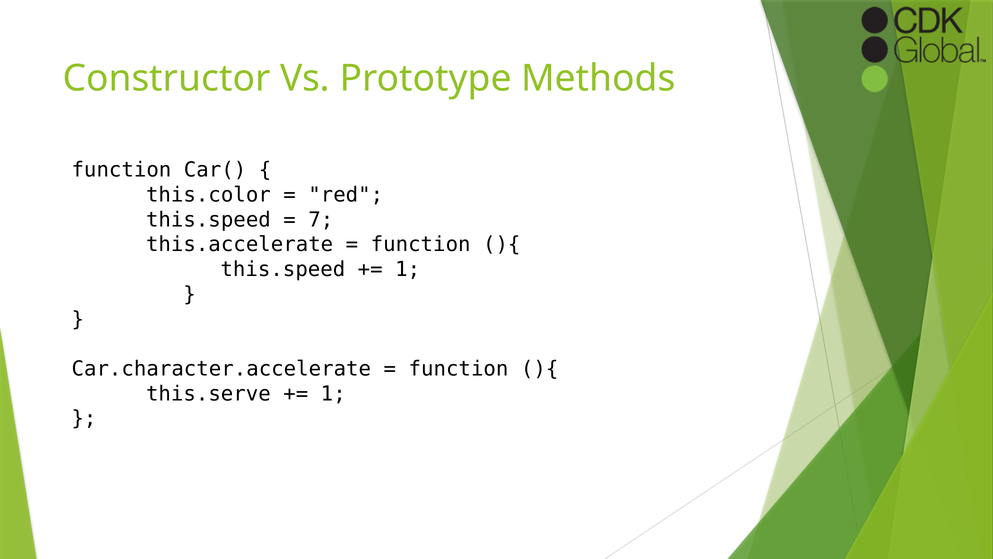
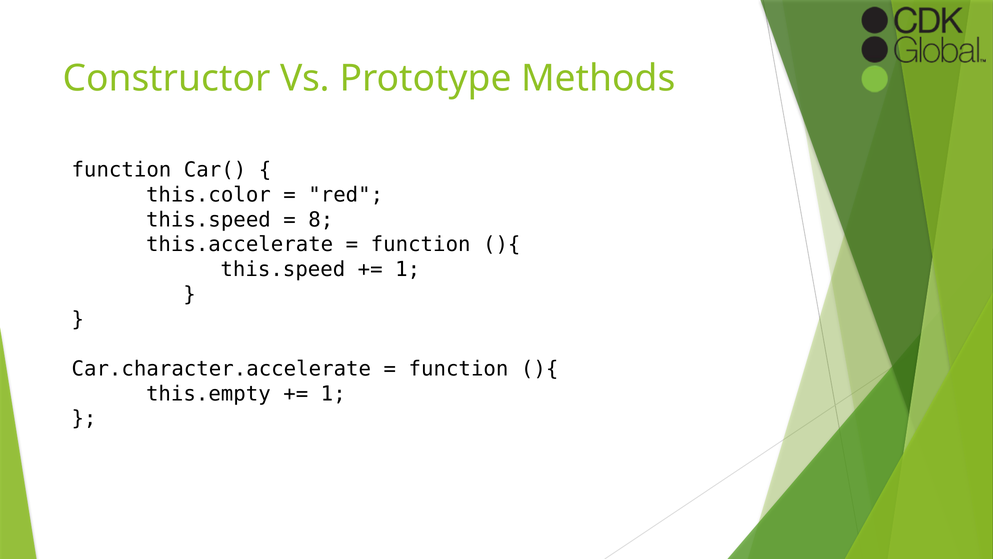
7: 7 -> 8 (321, 220)
this.serve: this.serve -> this.empty (208, 393)
